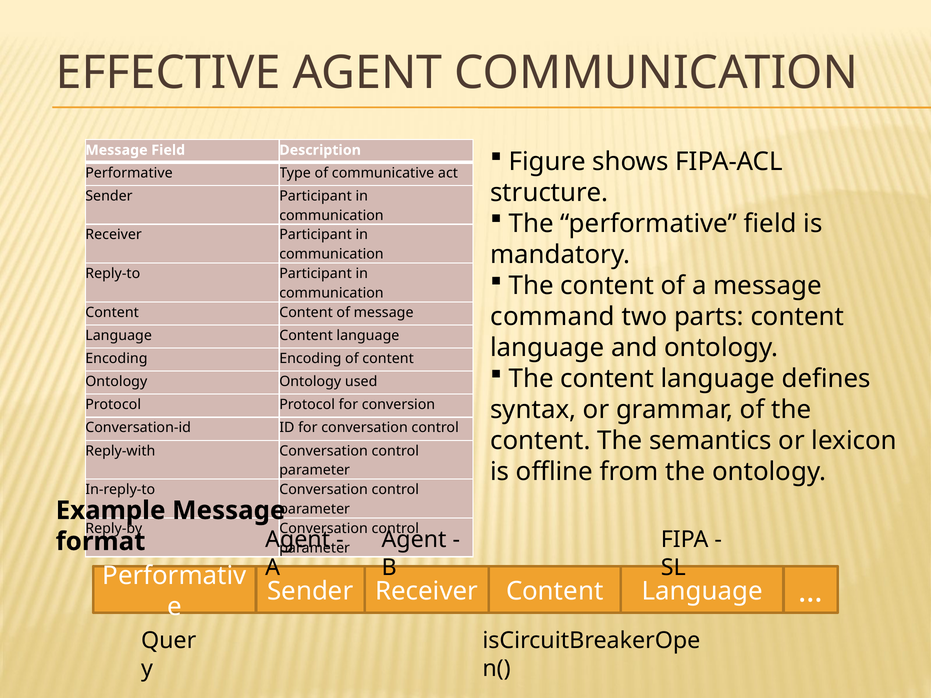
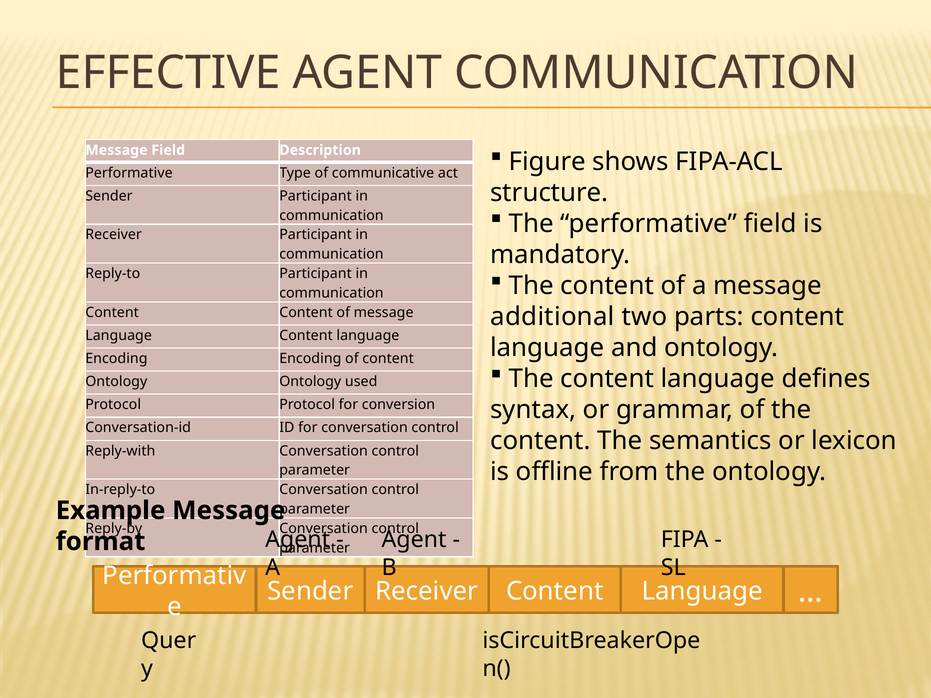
command: command -> additional (553, 317)
